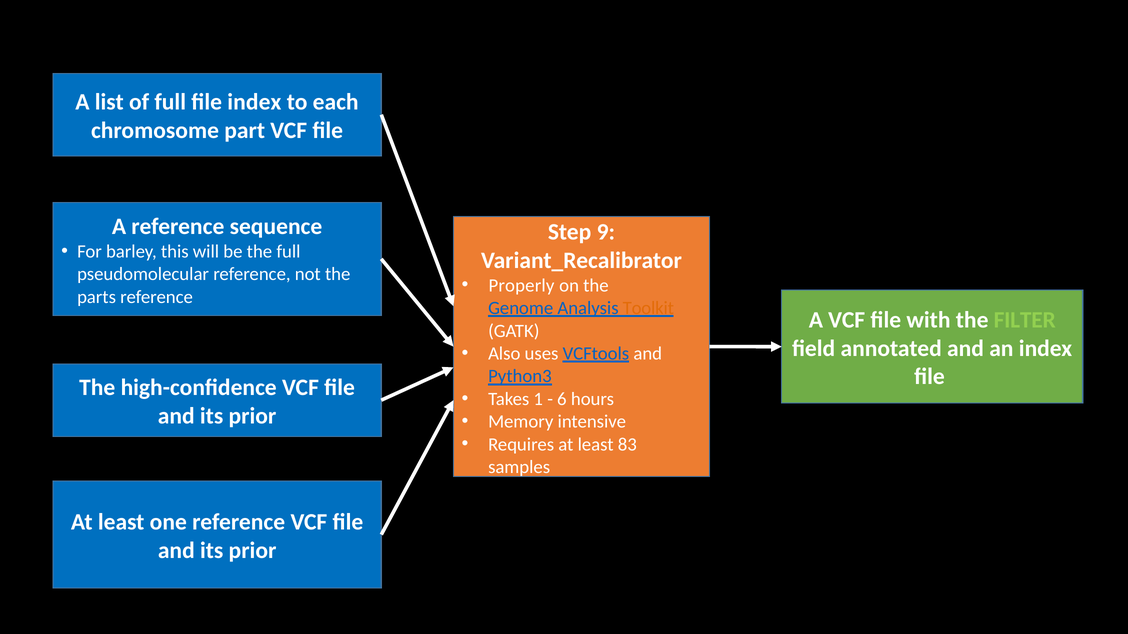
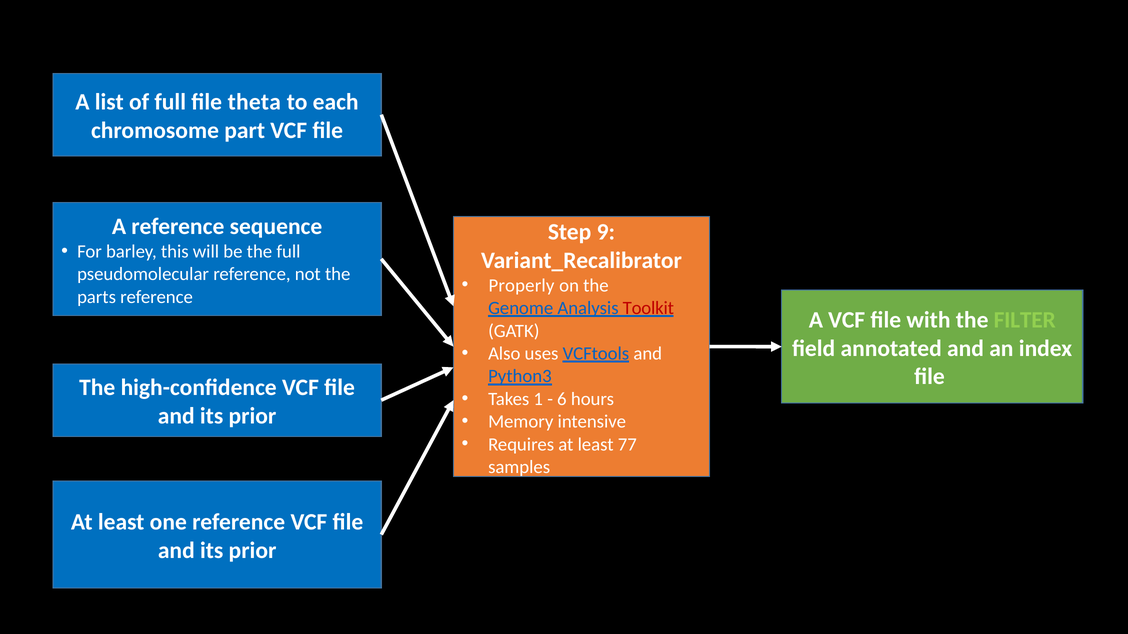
file index: index -> theta (254, 102)
Toolkit colour: orange -> red (648, 308)
83: 83 -> 77 (627, 445)
